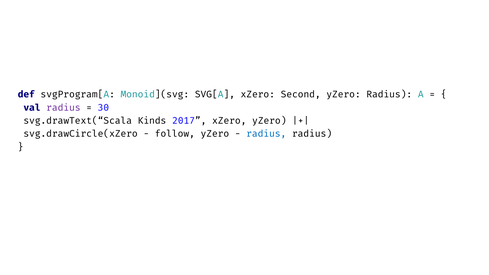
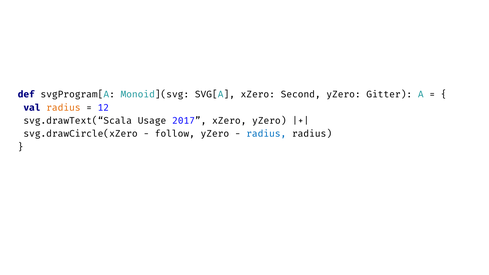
yZero Radius: Radius -> Gitter (389, 95)
radius colour: purple -> orange (63, 108)
30: 30 -> 12 (103, 108)
Kinds: Kinds -> Usage (152, 121)
